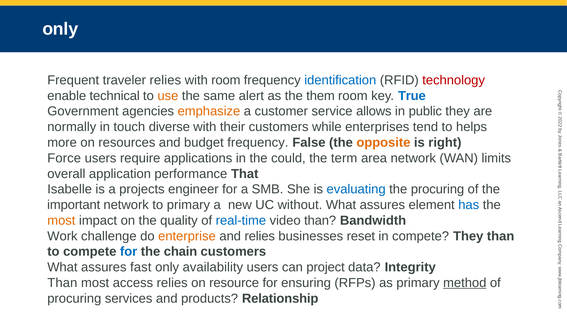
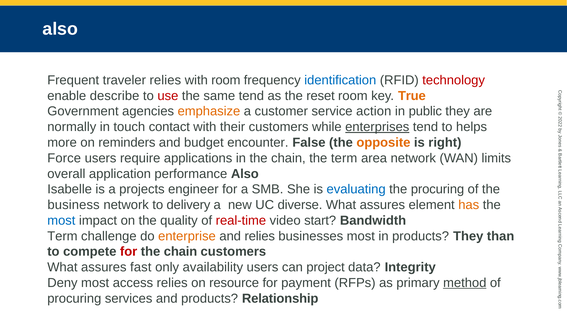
only: only -> also (60, 29)
technical: technical -> describe (115, 96)
use colour: orange -> red (168, 96)
same alert: alert -> tend (251, 96)
them: them -> reset (321, 96)
True colour: blue -> orange (412, 96)
allows: allows -> action (374, 111)
diverse: diverse -> contact (169, 127)
enterprises underline: none -> present (377, 127)
resources: resources -> reminders (127, 143)
budget frequency: frequency -> encounter (258, 143)
in the could: could -> chain (288, 158)
performance That: That -> Also (245, 174)
important: important -> business (74, 205)
to primary: primary -> delivery (188, 205)
without: without -> diverse (300, 205)
has colour: blue -> orange (469, 205)
most colour: orange -> blue (61, 220)
real-time colour: blue -> red (241, 220)
video than: than -> start (320, 220)
Work: Work -> Term (62, 236)
businesses reset: reset -> most (361, 236)
in compete: compete -> products (421, 236)
for colour: blue -> red (129, 252)
Than: Than -> Deny (62, 283)
ensuring: ensuring -> payment (306, 283)
